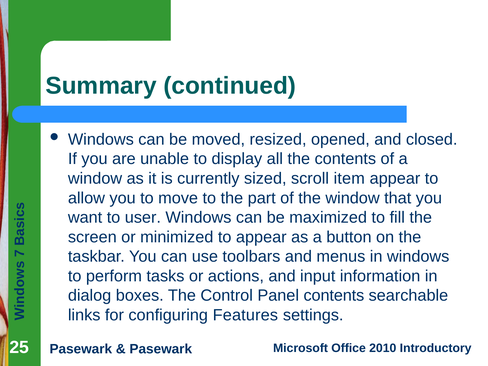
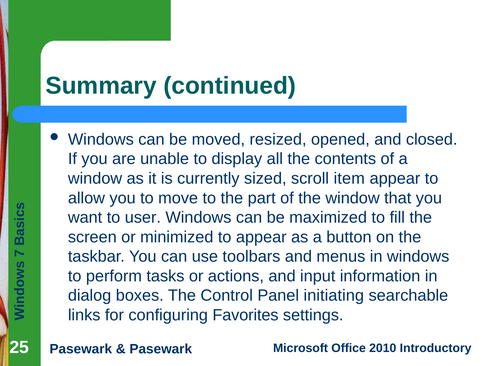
Panel contents: contents -> initiating (334, 296)
Features: Features -> Favorites (245, 315)
